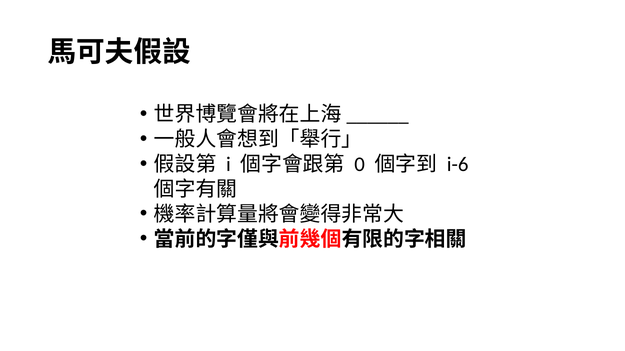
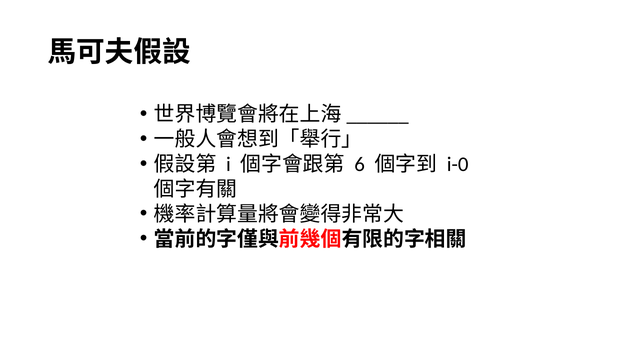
0: 0 -> 6 (360, 165)
i-6: i-6 -> i-0 (458, 165)
